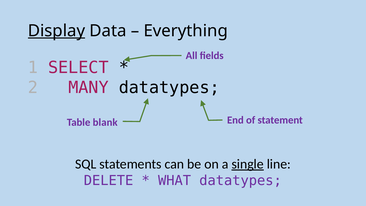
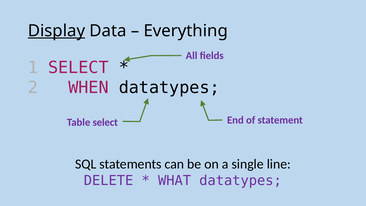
MANY: MANY -> WHEN (88, 88)
Table blank: blank -> select (105, 122)
single underline: present -> none (248, 164)
